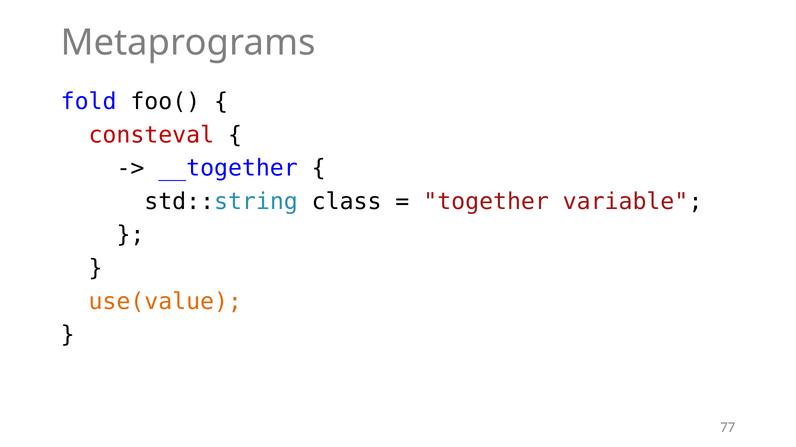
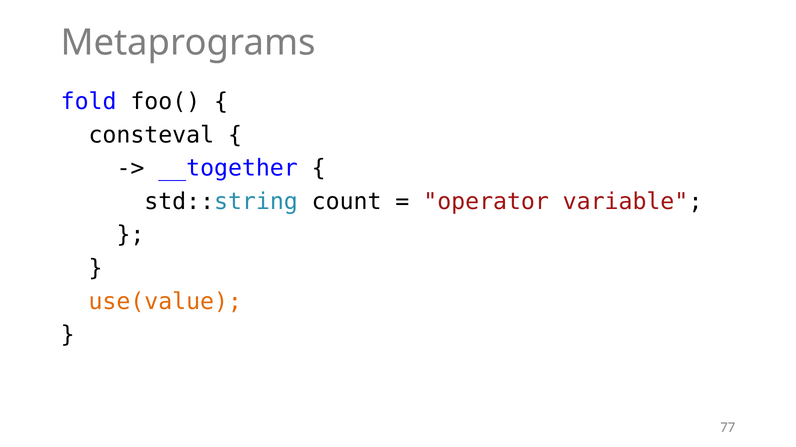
consteval colour: red -> black (151, 135)
class: class -> count (347, 202)
together: together -> operator (486, 202)
